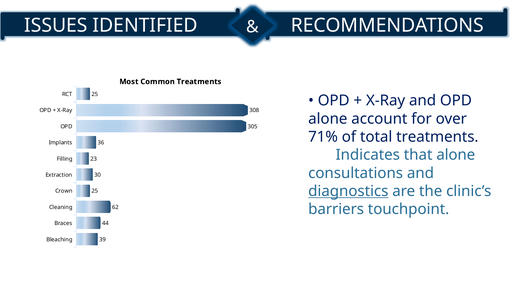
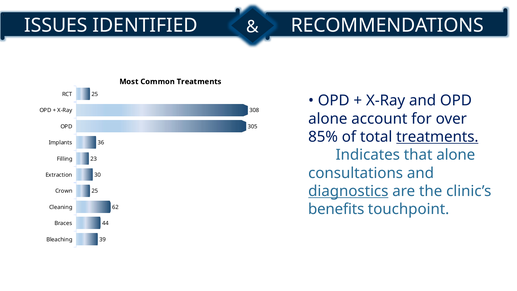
71%: 71% -> 85% (323, 137)
treatments underline: none -> present (437, 137)
barriers: barriers -> benefits (336, 209)
